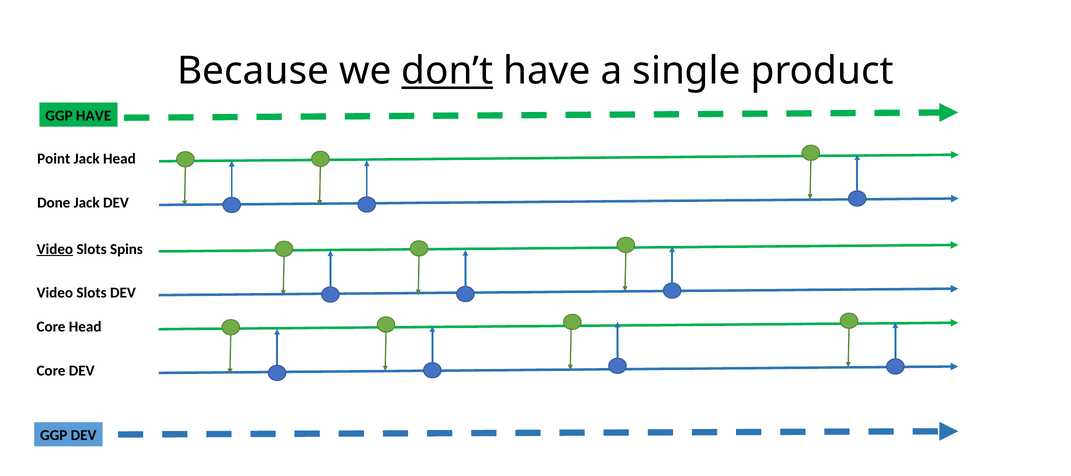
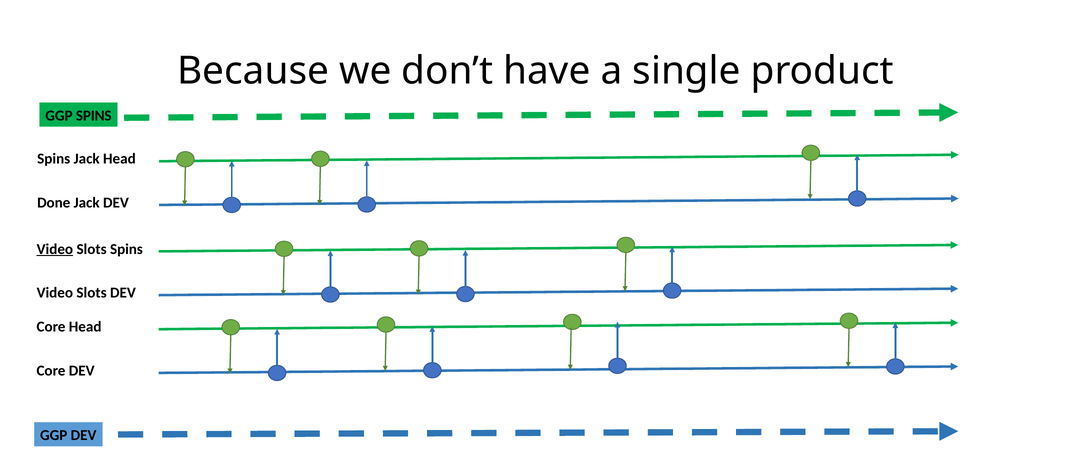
don’t underline: present -> none (447, 71)
GGP HAVE: HAVE -> SPINS (94, 116)
Point: Point -> Spins (54, 159)
